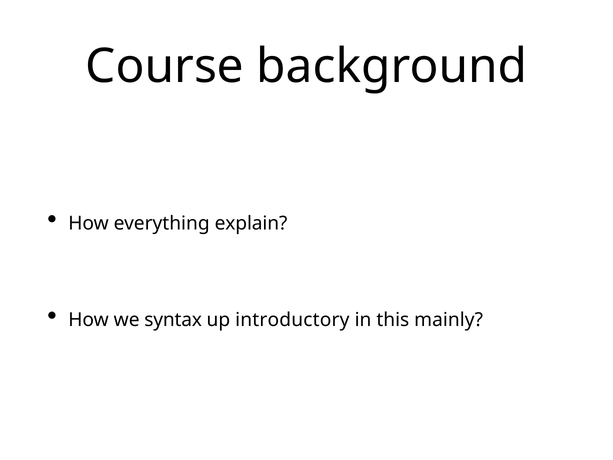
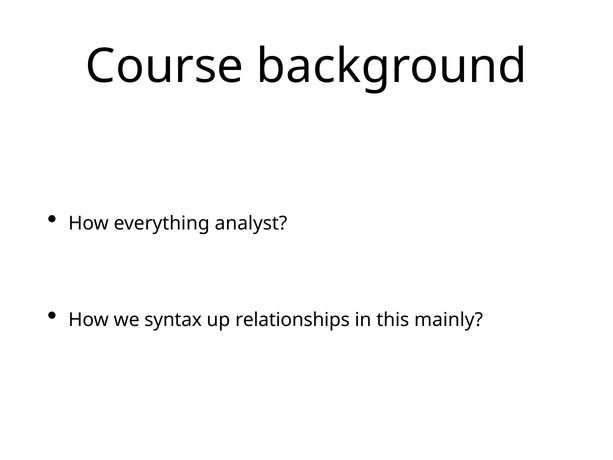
explain: explain -> analyst (251, 223)
introductory: introductory -> relationships (292, 320)
